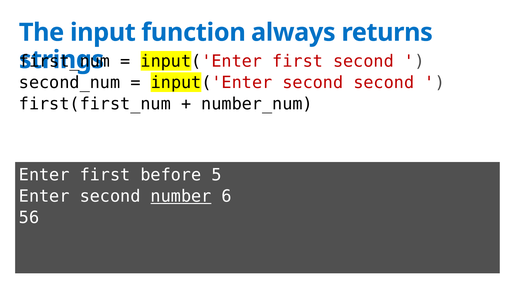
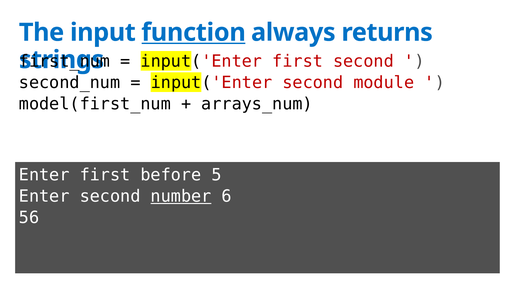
function underline: none -> present (194, 32)
second second: second -> module (384, 82)
first(first_num: first(first_num -> model(first_num (95, 104)
number_num: number_num -> arrays_num (257, 104)
